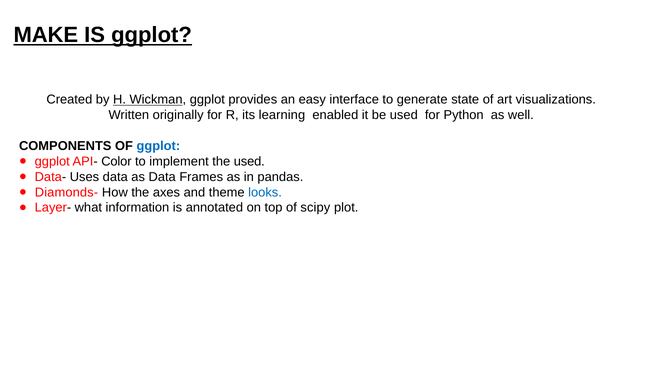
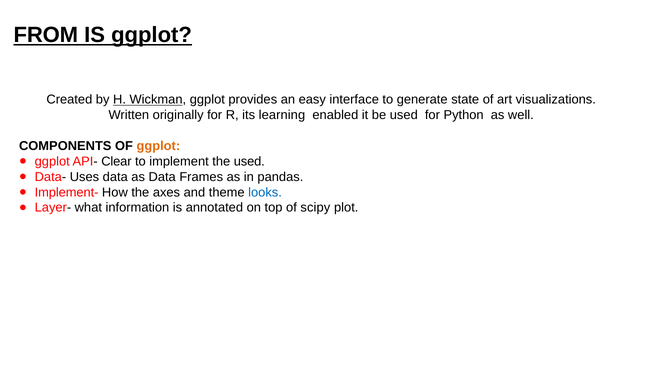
MAKE: MAKE -> FROM (46, 35)
ggplot colour: blue -> orange (158, 146)
Color: Color -> Clear (116, 162)
Diamonds-: Diamonds- -> Implement- (67, 192)
